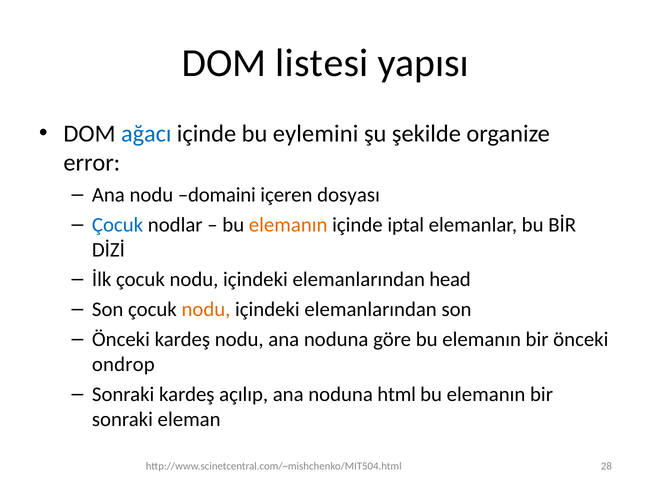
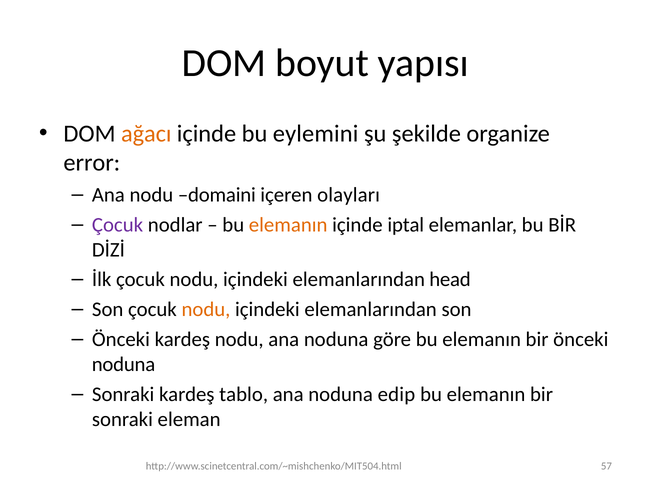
listesi: listesi -> boyut (322, 63)
ağacı colour: blue -> orange (146, 134)
dosyası: dosyası -> olayları (349, 195)
Çocuk colour: blue -> purple (118, 225)
ondrop: ondrop -> noduna (124, 365)
açılıp: açılıp -> tablo (244, 395)
html: html -> edip (396, 395)
28: 28 -> 57 (606, 466)
